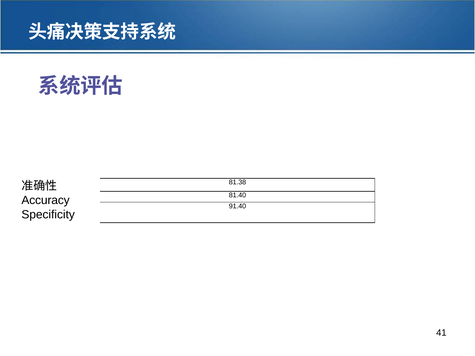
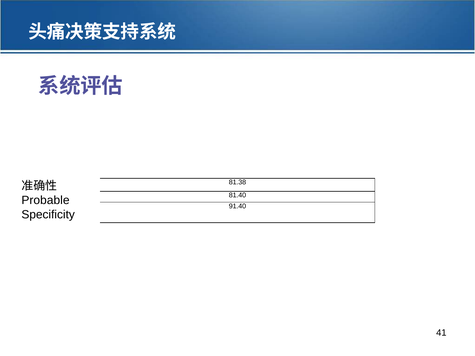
Accuracy: Accuracy -> Probable (45, 200)
